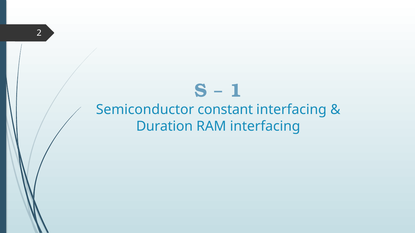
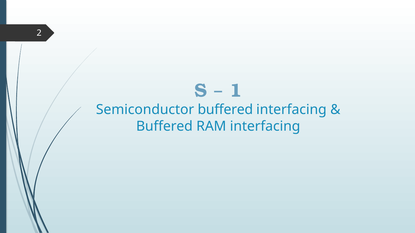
Semiconductor constant: constant -> buffered (225, 110)
Duration: Duration -> Buffered (164, 127)
